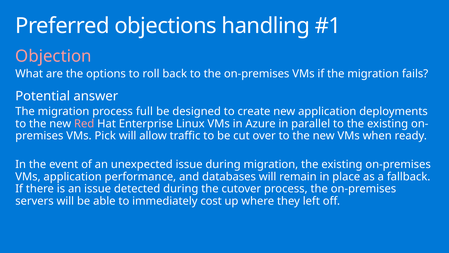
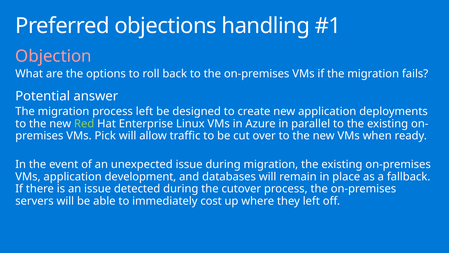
process full: full -> left (144, 111)
Red colour: pink -> light green (84, 123)
performance: performance -> development (140, 176)
